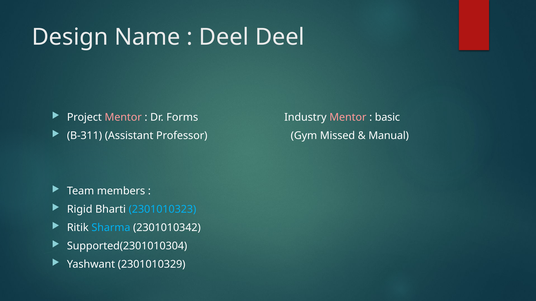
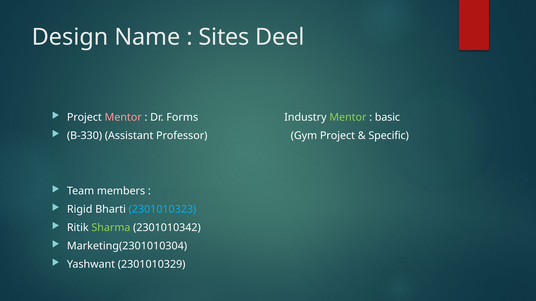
Deel: Deel -> Sites (224, 37)
Mentor colour: pink -> light green (348, 118)
B-311: B-311 -> B-330 (85, 136)
Gym Missed: Missed -> Project (337, 136)
Manual: Manual -> Specific (389, 136)
Sharma colour: light blue -> light green (111, 228)
Supported(2301010304: Supported(2301010304 -> Marketing(2301010304 (127, 246)
